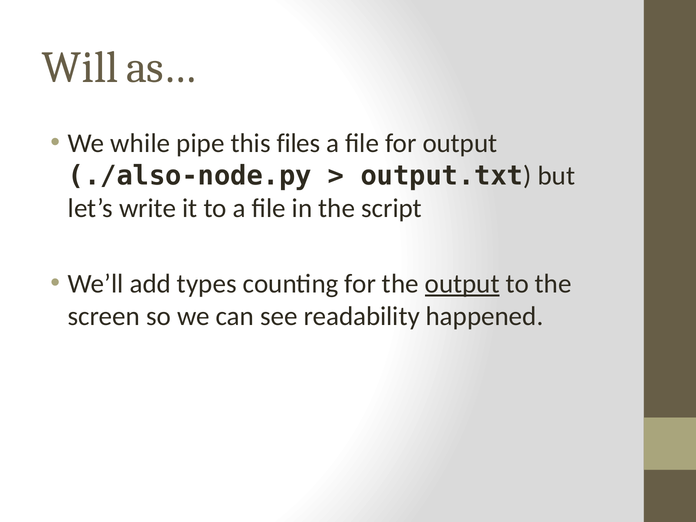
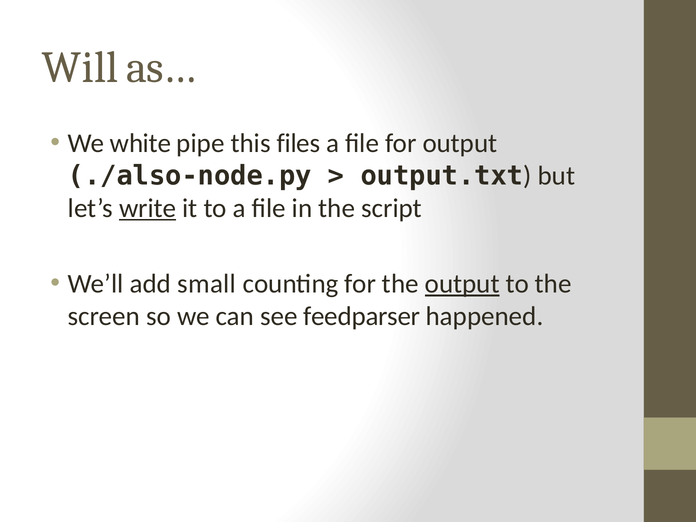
while: while -> white (141, 143)
write underline: none -> present (148, 208)
types: types -> small (207, 284)
readability: readability -> feedparser (362, 316)
